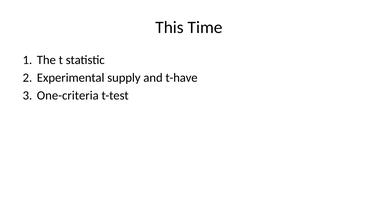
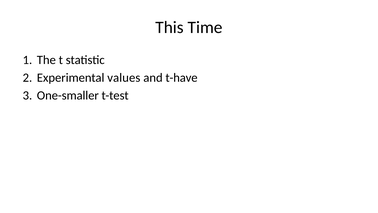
supply: supply -> values (124, 78)
One-criteria: One-criteria -> One-smaller (68, 95)
